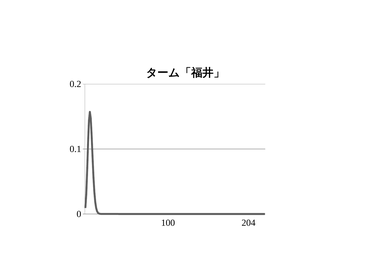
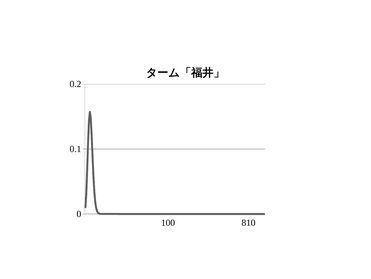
204: 204 -> 810 (249, 222)
